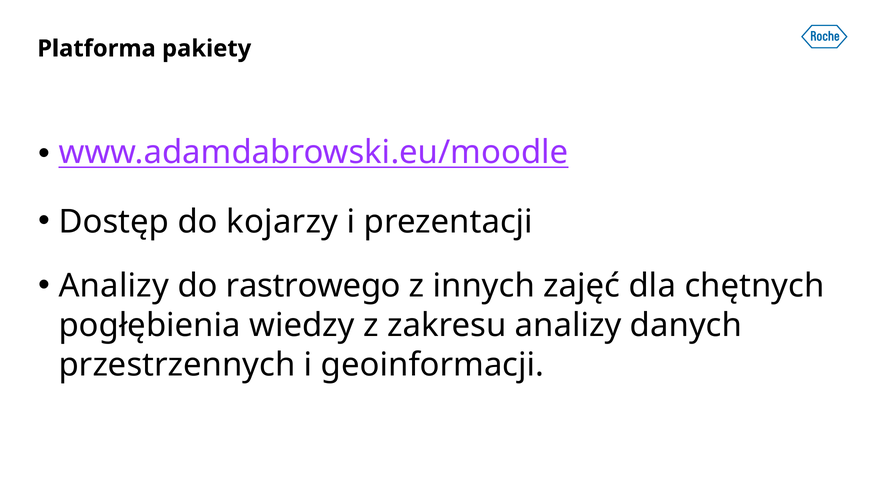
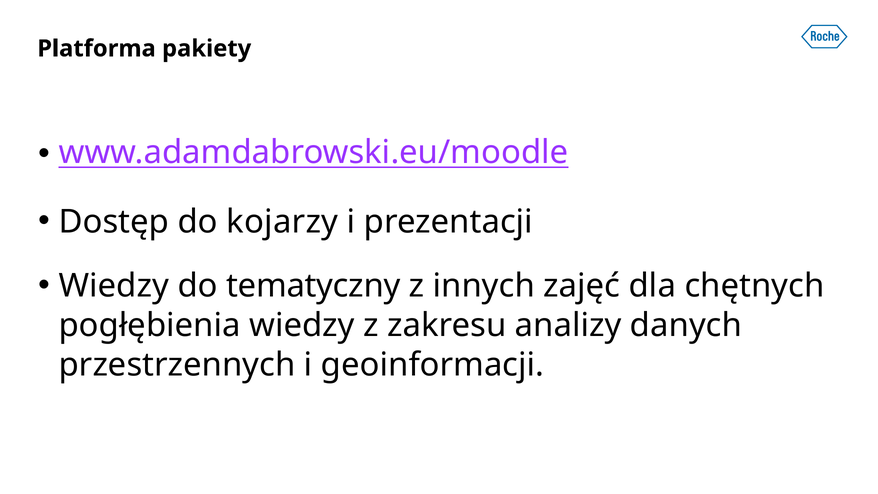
Analizy: Analizy -> Wiedzy (114, 286)
rastrowego: rastrowego -> tematyczny (313, 286)
